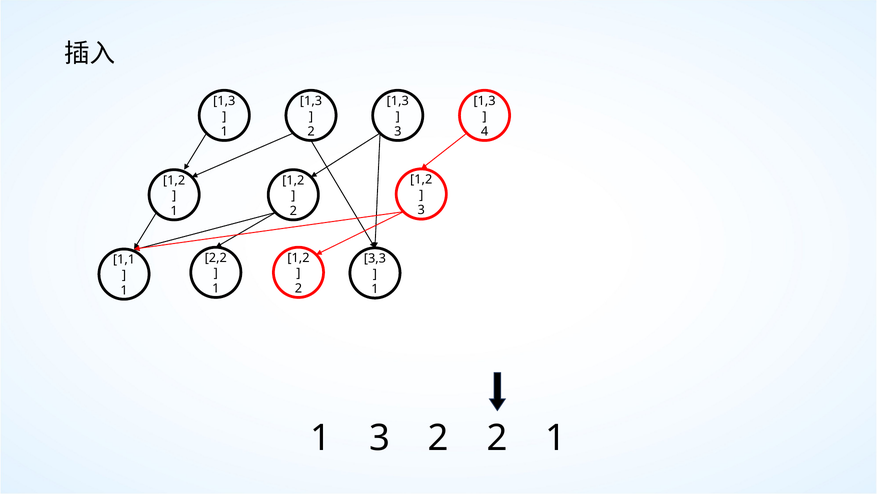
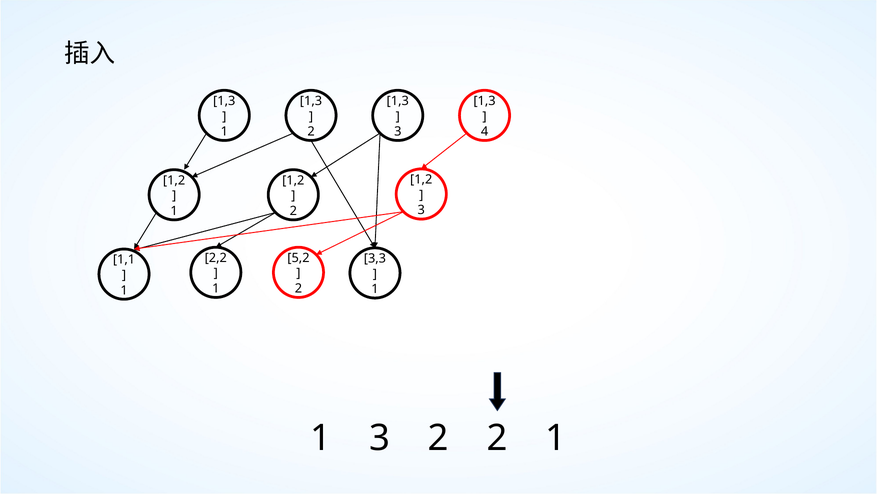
1,2: 1,2 -> 5,2 (298, 258)
